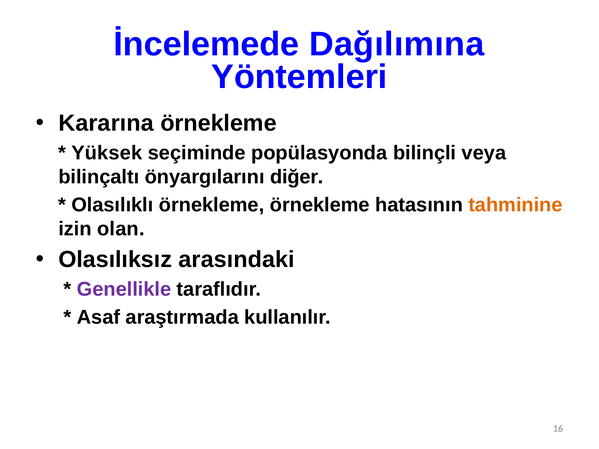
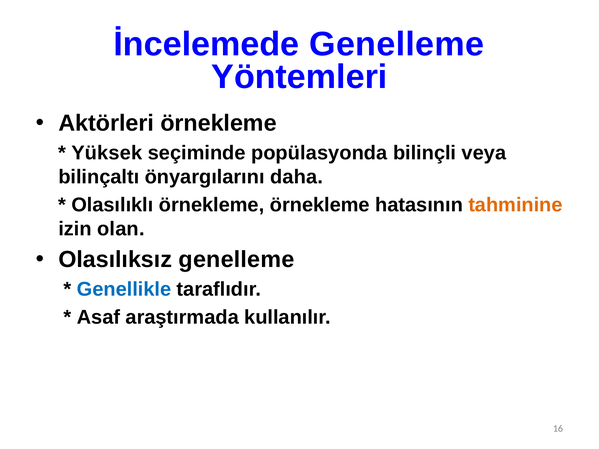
İncelemede Dağılımına: Dağılımına -> Genelleme (397, 44)
Kararına: Kararına -> Aktörleri (106, 123)
diğer: diğer -> daha (297, 177)
Olasılıksız arasındaki: arasındaki -> genelleme (236, 260)
Genellikle colour: purple -> blue (124, 289)
